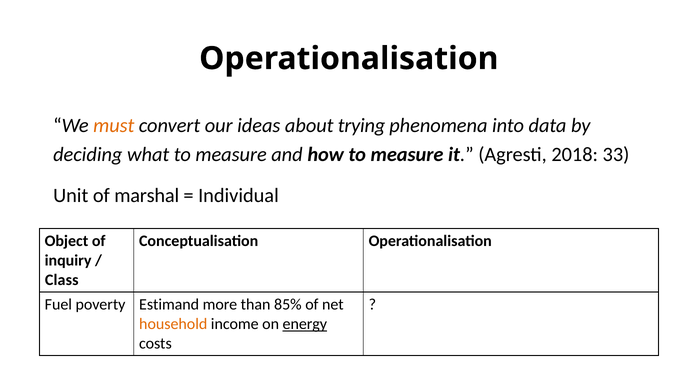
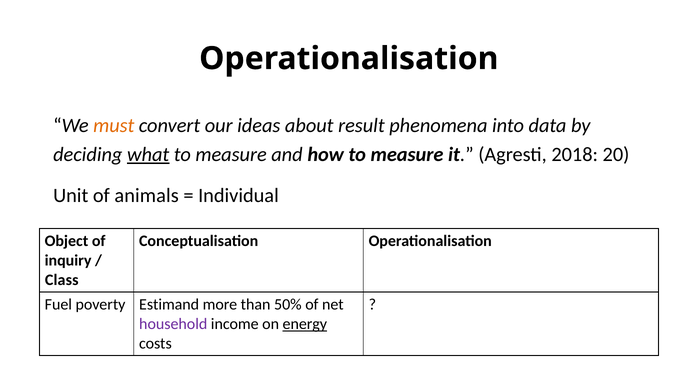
trying: trying -> result (361, 126)
what underline: none -> present (148, 155)
33: 33 -> 20 (616, 155)
marshal: marshal -> animals (147, 196)
85%: 85% -> 50% (288, 305)
household colour: orange -> purple (173, 324)
